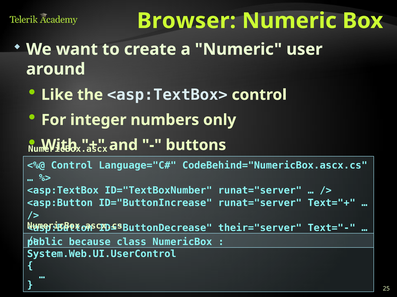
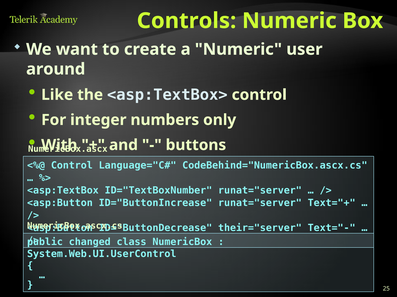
Browser: Browser -> Controls (187, 21)
because: because -> changed (90, 242)
